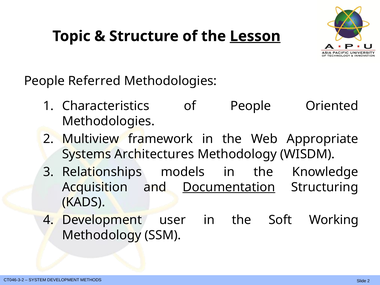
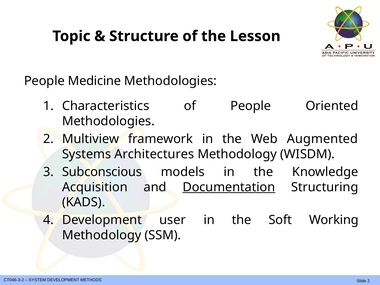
Lesson underline: present -> none (255, 36)
Referred: Referred -> Medicine (94, 81)
Appropriate: Appropriate -> Augmented (322, 139)
Relationships: Relationships -> Subconscious (102, 172)
